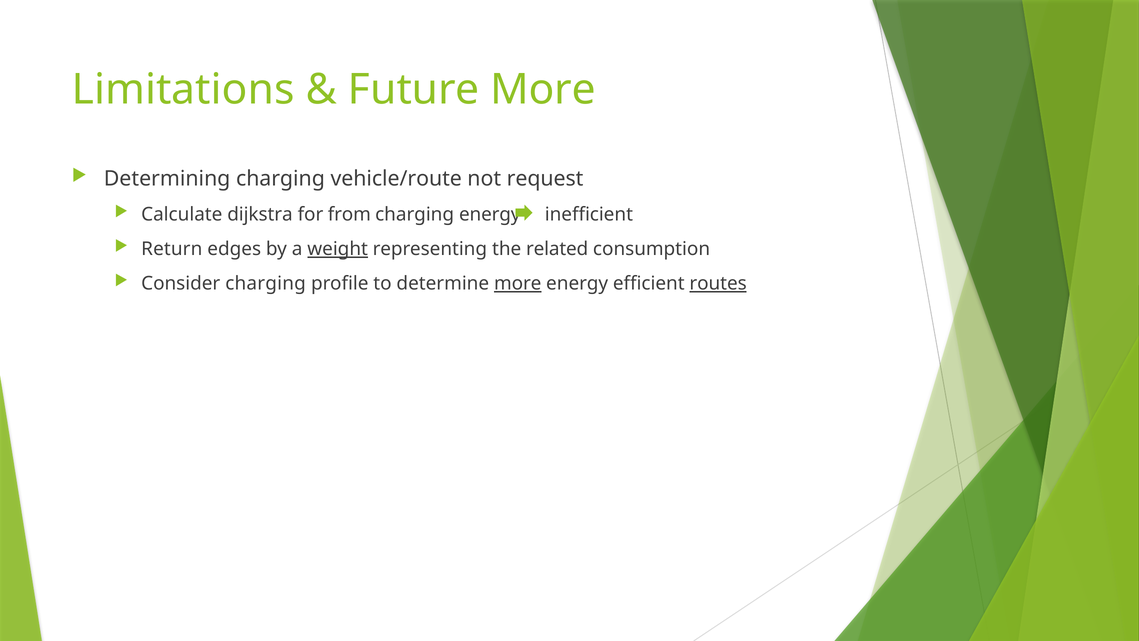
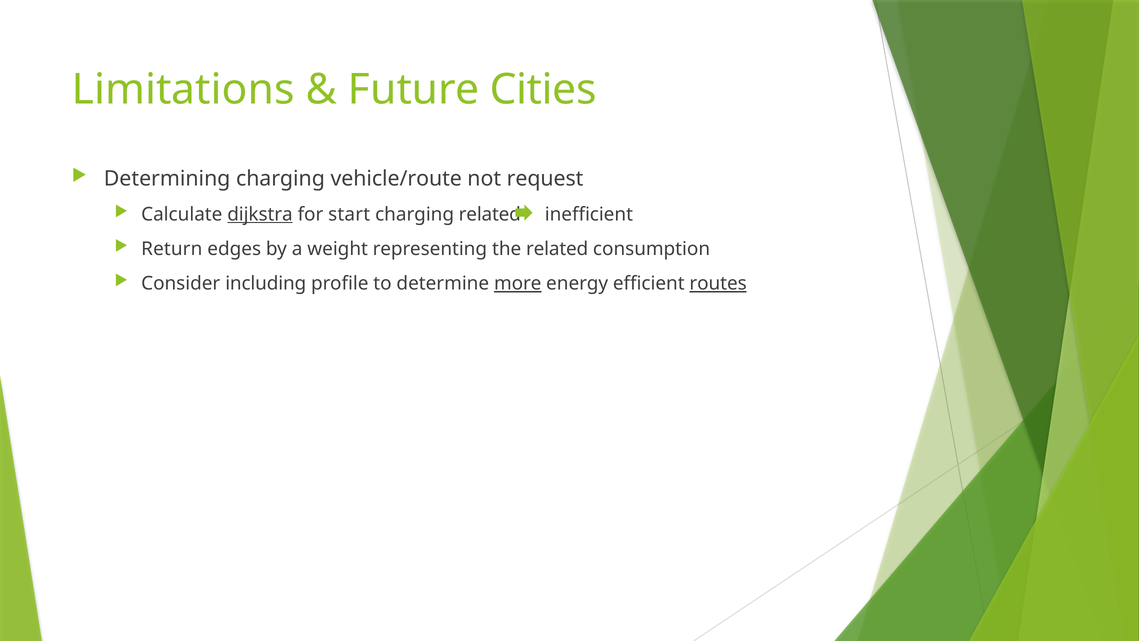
Future More: More -> Cities (543, 90)
dijkstra underline: none -> present (260, 214)
from: from -> start (349, 214)
charging energy: energy -> related (490, 214)
weight underline: present -> none (338, 249)
Consider charging: charging -> including (266, 284)
